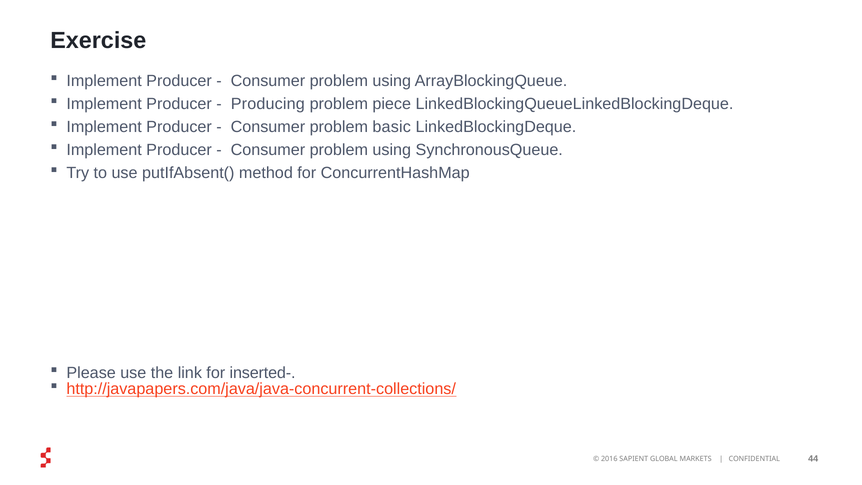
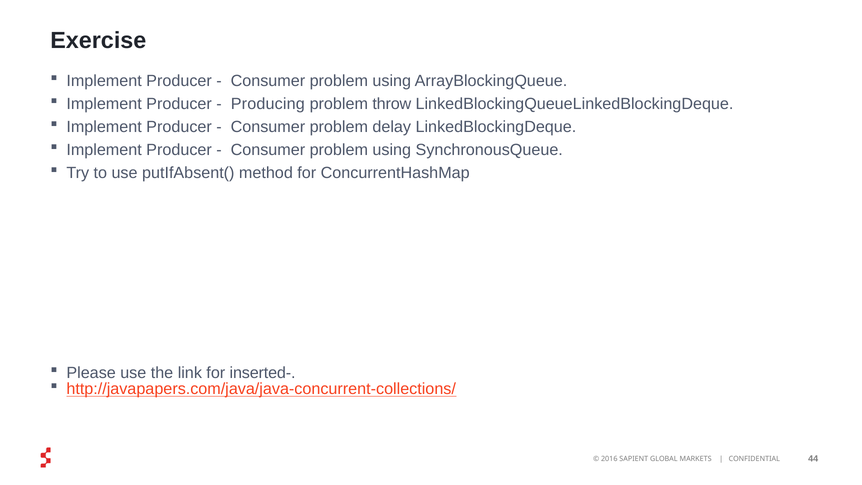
piece: piece -> throw (392, 104)
basic: basic -> delay (392, 127)
